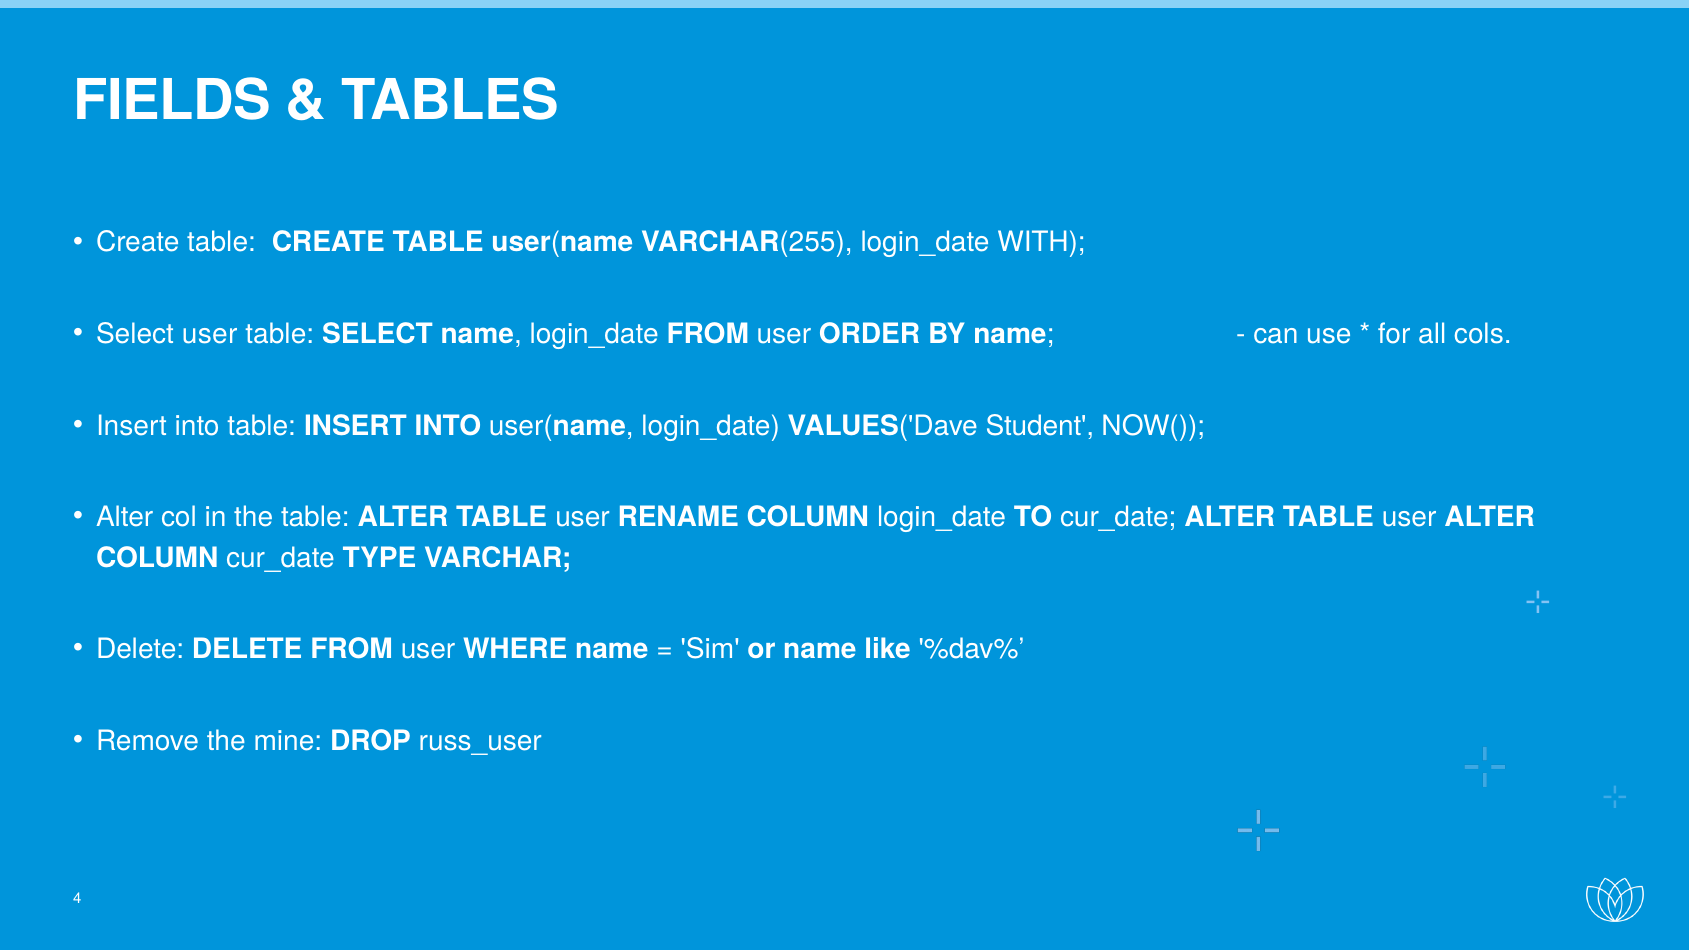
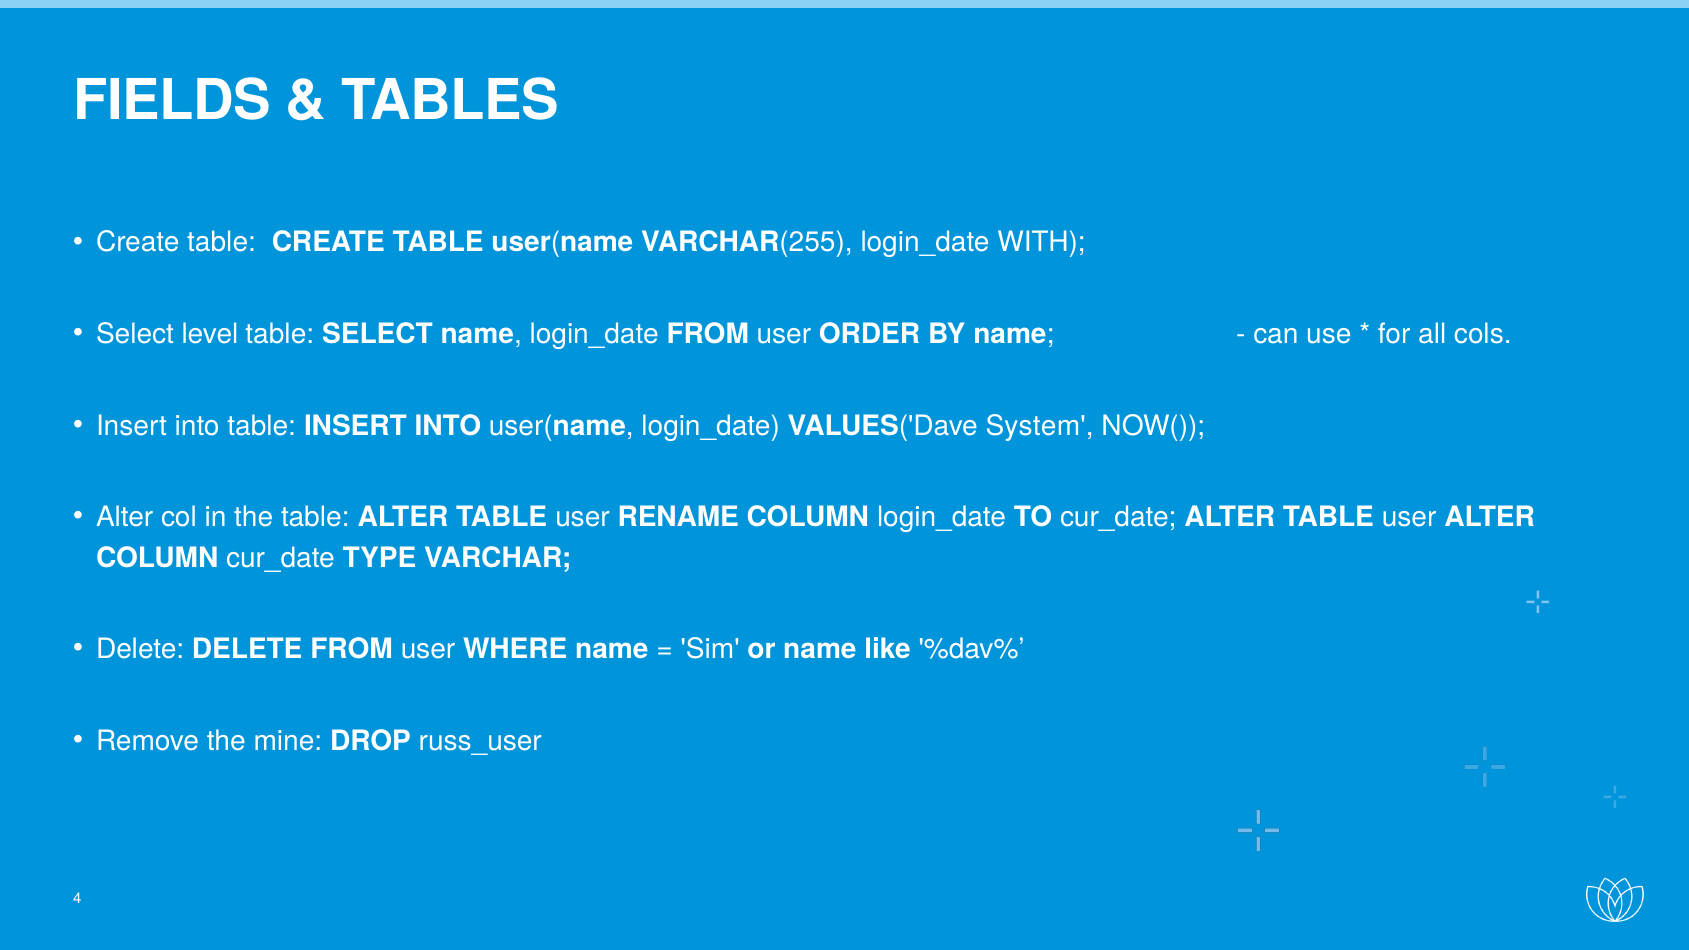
Select user: user -> level (210, 334)
Student: Student -> System (1040, 426)
